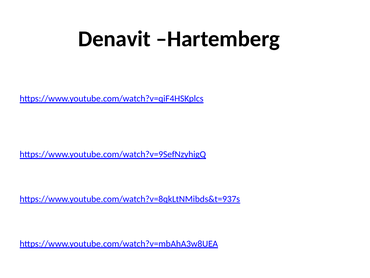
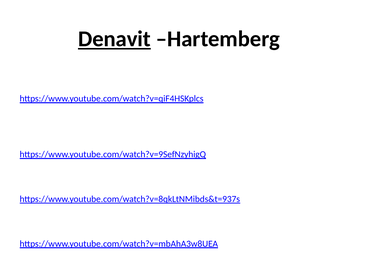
Denavit underline: none -> present (114, 39)
